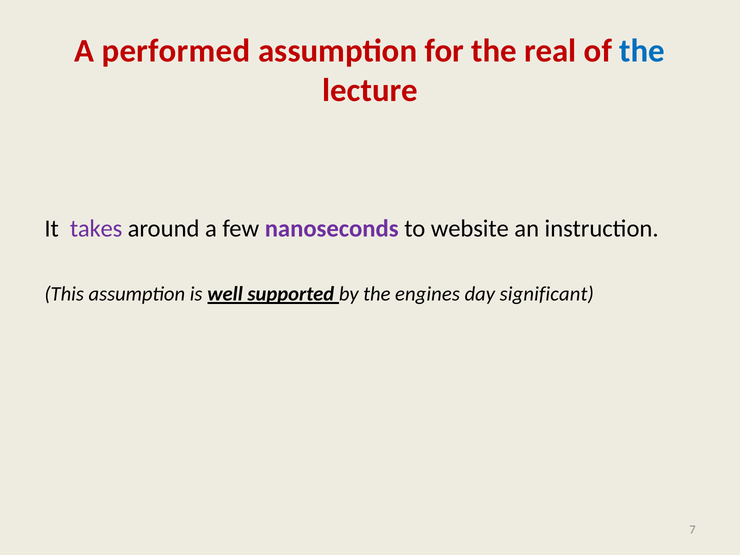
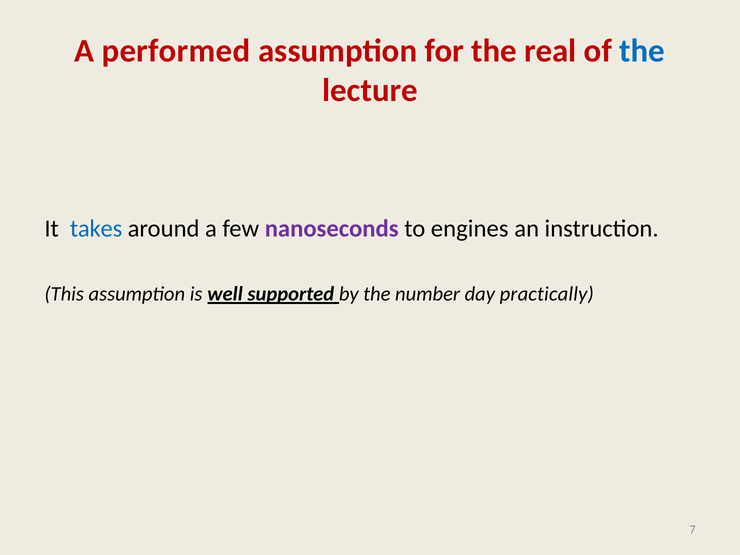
takes colour: purple -> blue (96, 229)
website: website -> engines (470, 229)
engines: engines -> number (428, 294)
significant: significant -> practically (547, 294)
